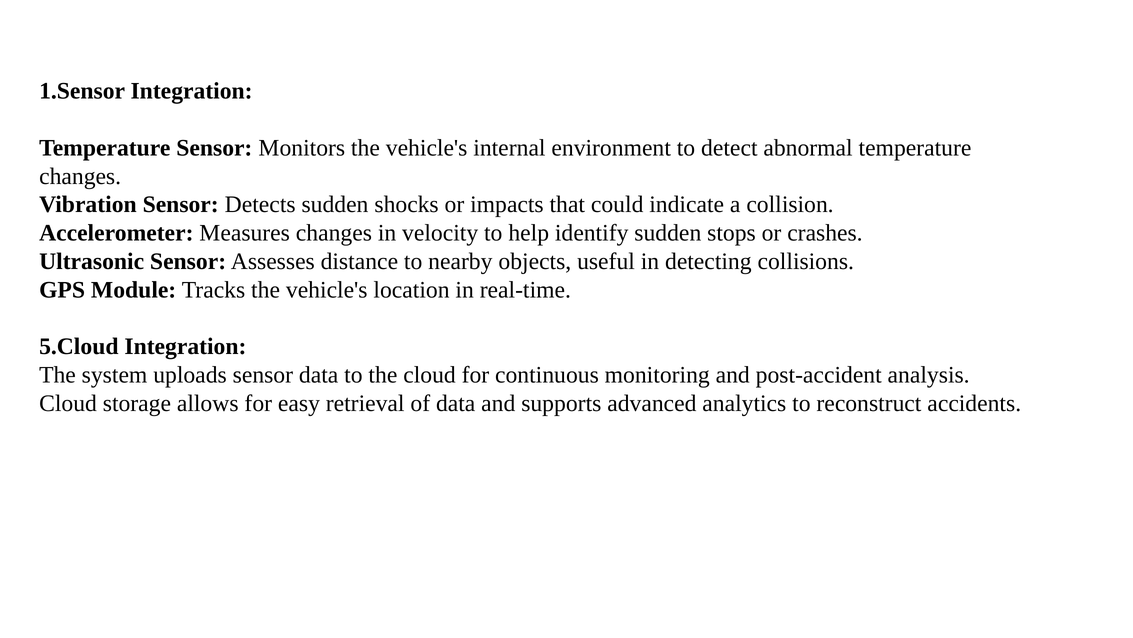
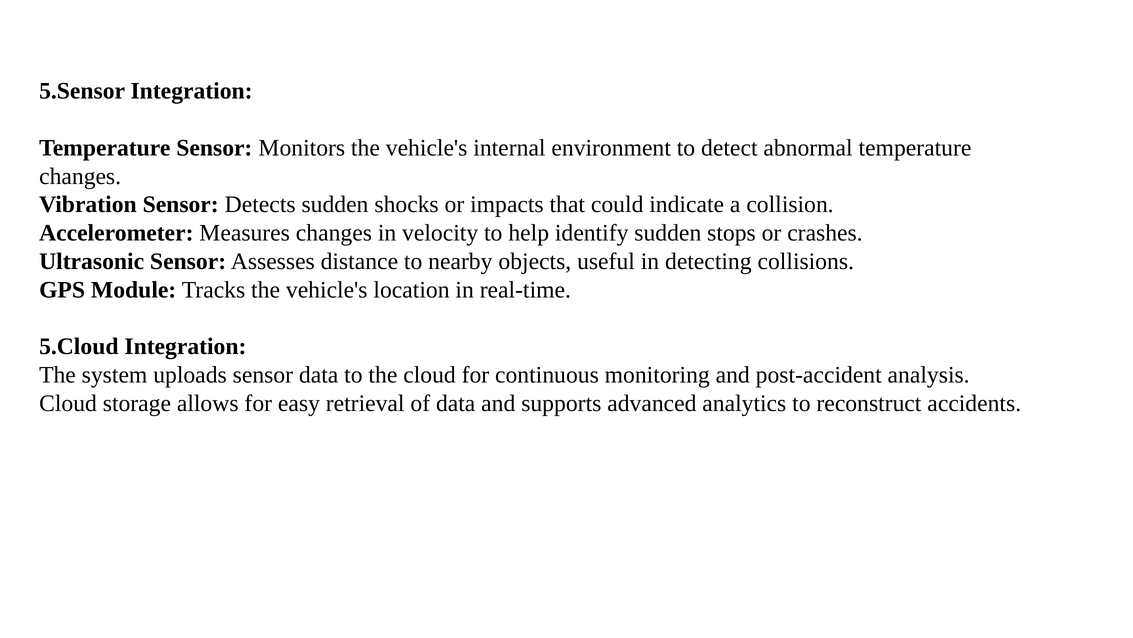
1.Sensor: 1.Sensor -> 5.Sensor (82, 91)
